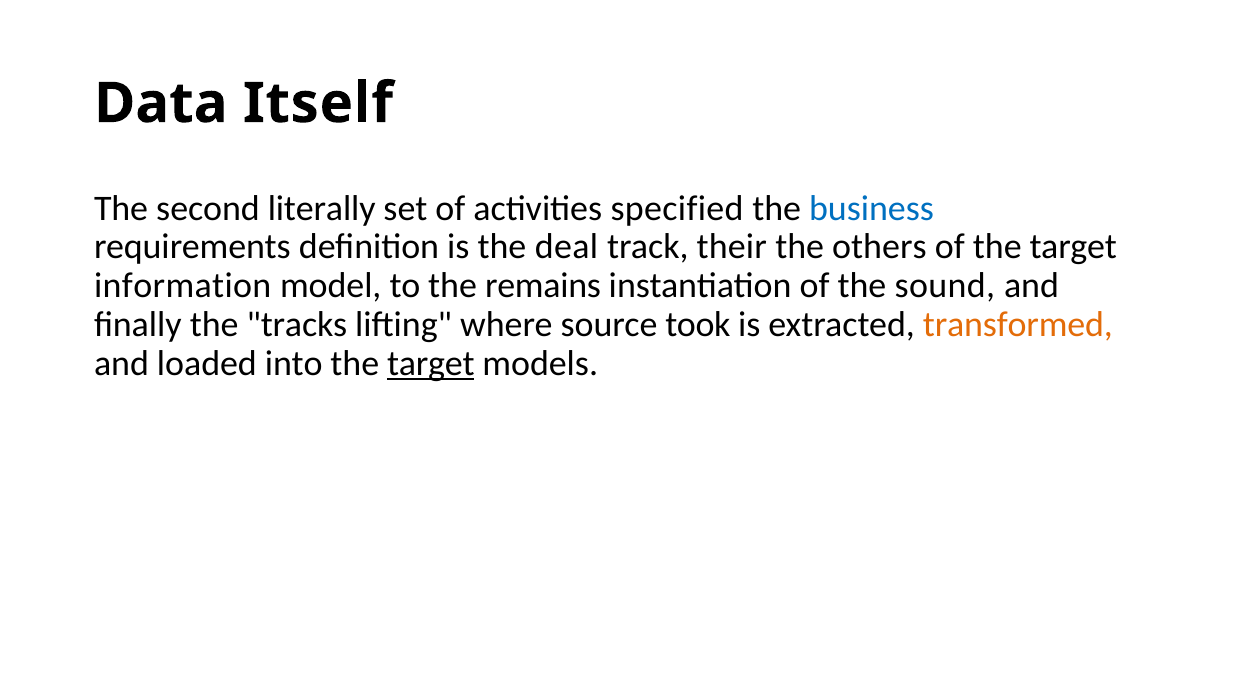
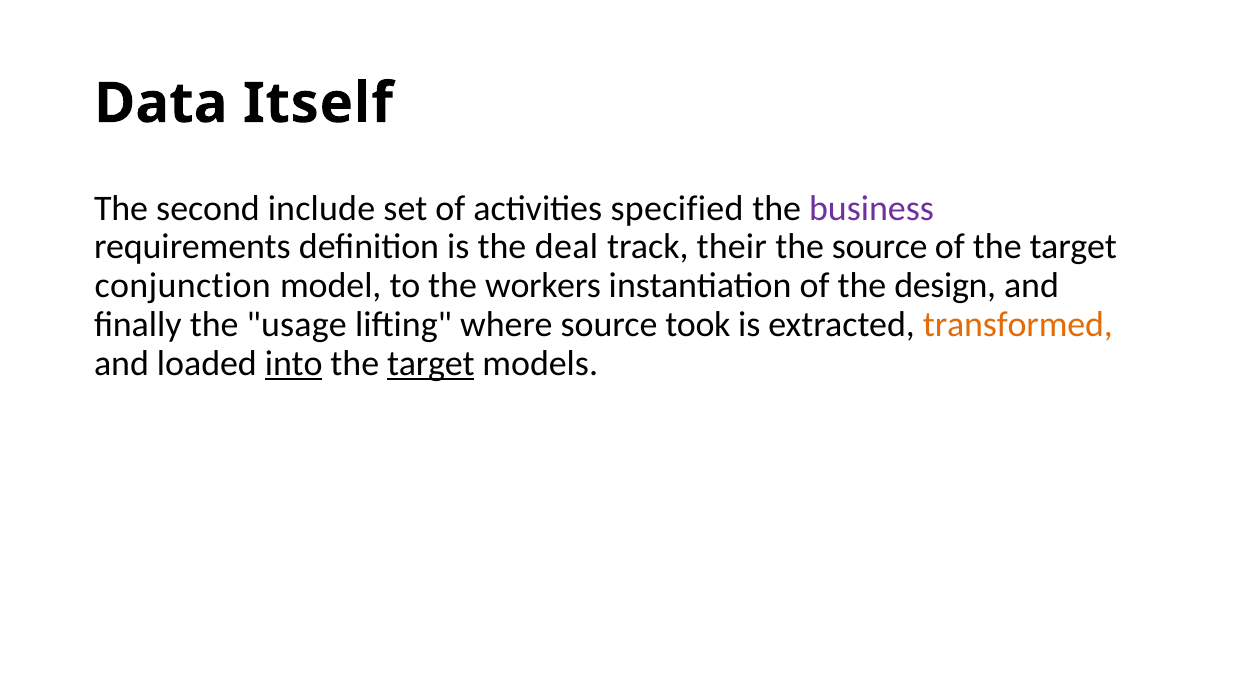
literally: literally -> include (321, 208)
business colour: blue -> purple (872, 208)
the others: others -> source (880, 247)
information: information -> conjunction (183, 286)
remains: remains -> workers (543, 286)
sound: sound -> design (945, 286)
tracks: tracks -> usage (297, 325)
into underline: none -> present (294, 364)
